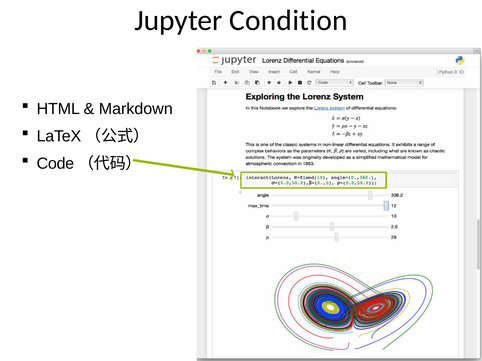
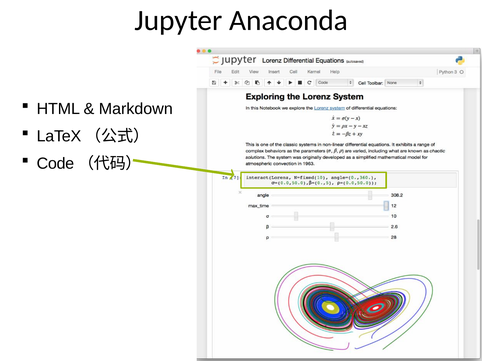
Condition: Condition -> Anaconda (289, 21)
